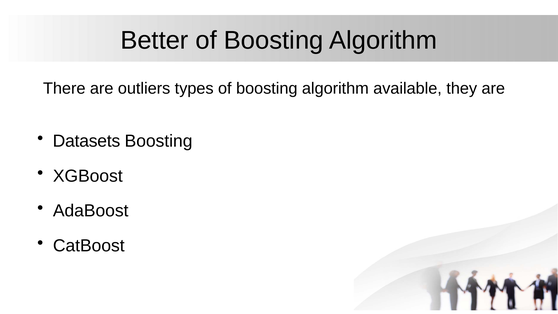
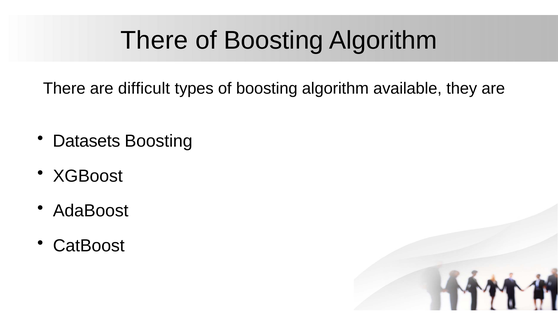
Better: Better -> There (154, 41)
outliers: outliers -> difficult (144, 88)
